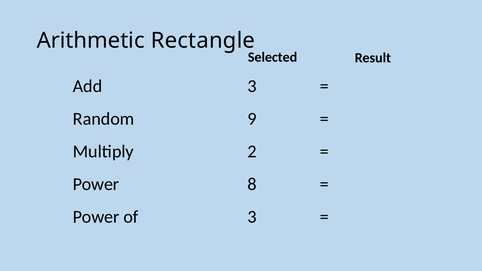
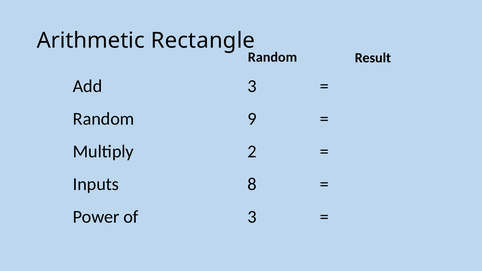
Selected: Selected -> Random (272, 57)
Power: Power -> Inputs (96, 184)
